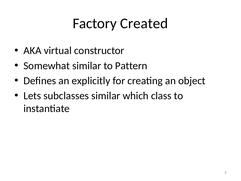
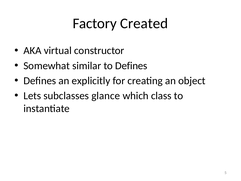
to Pattern: Pattern -> Defines (131, 66)
subclasses similar: similar -> glance (106, 96)
